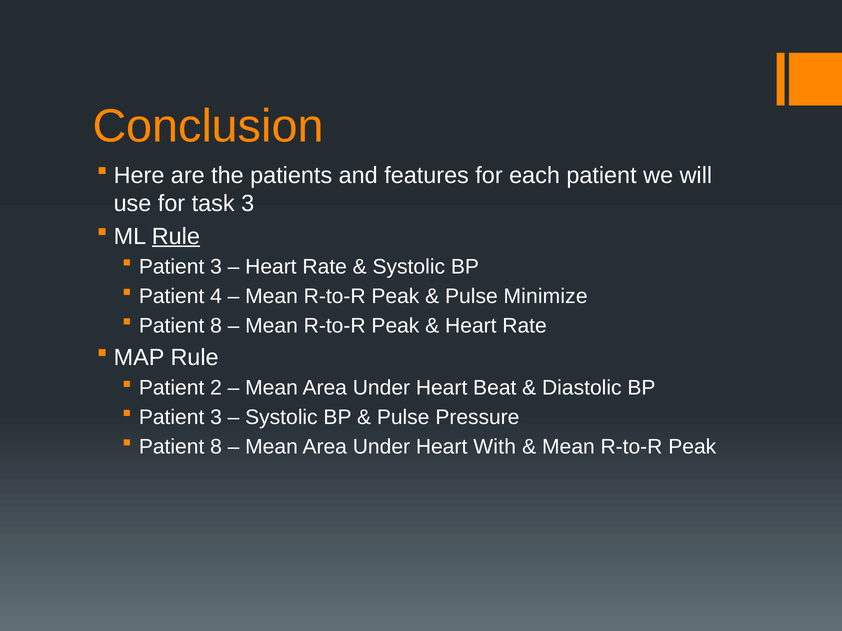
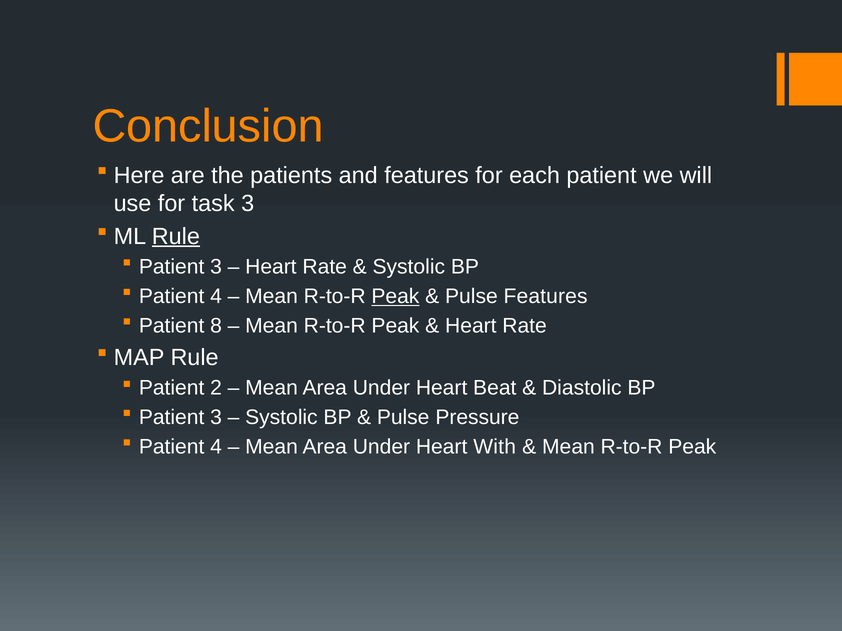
Peak underline: none -> present (395, 297)
Pulse Minimize: Minimize -> Features (546, 297)
8: 8 -> 4 (216, 447)
